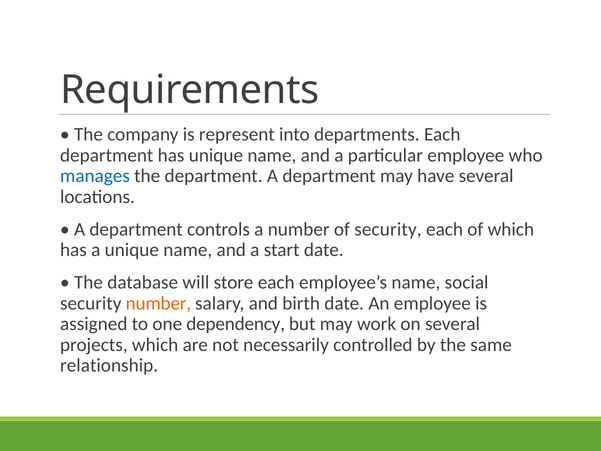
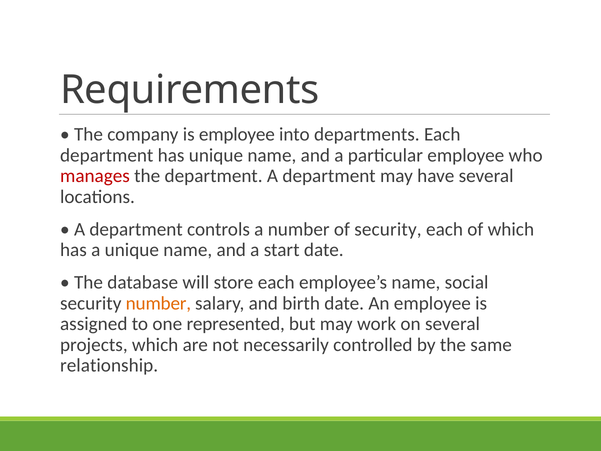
is represent: represent -> employee (237, 135)
manages colour: blue -> red (95, 176)
dependency: dependency -> represented (236, 324)
